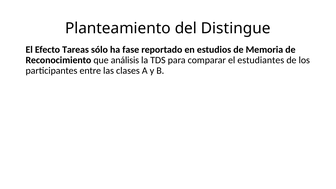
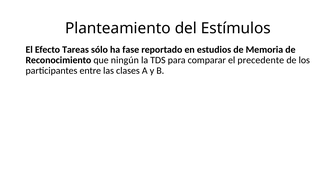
Distingue: Distingue -> Estímulos (236, 28)
análisis: análisis -> ningún (125, 60)
estudiantes: estudiantes -> precedente (261, 60)
